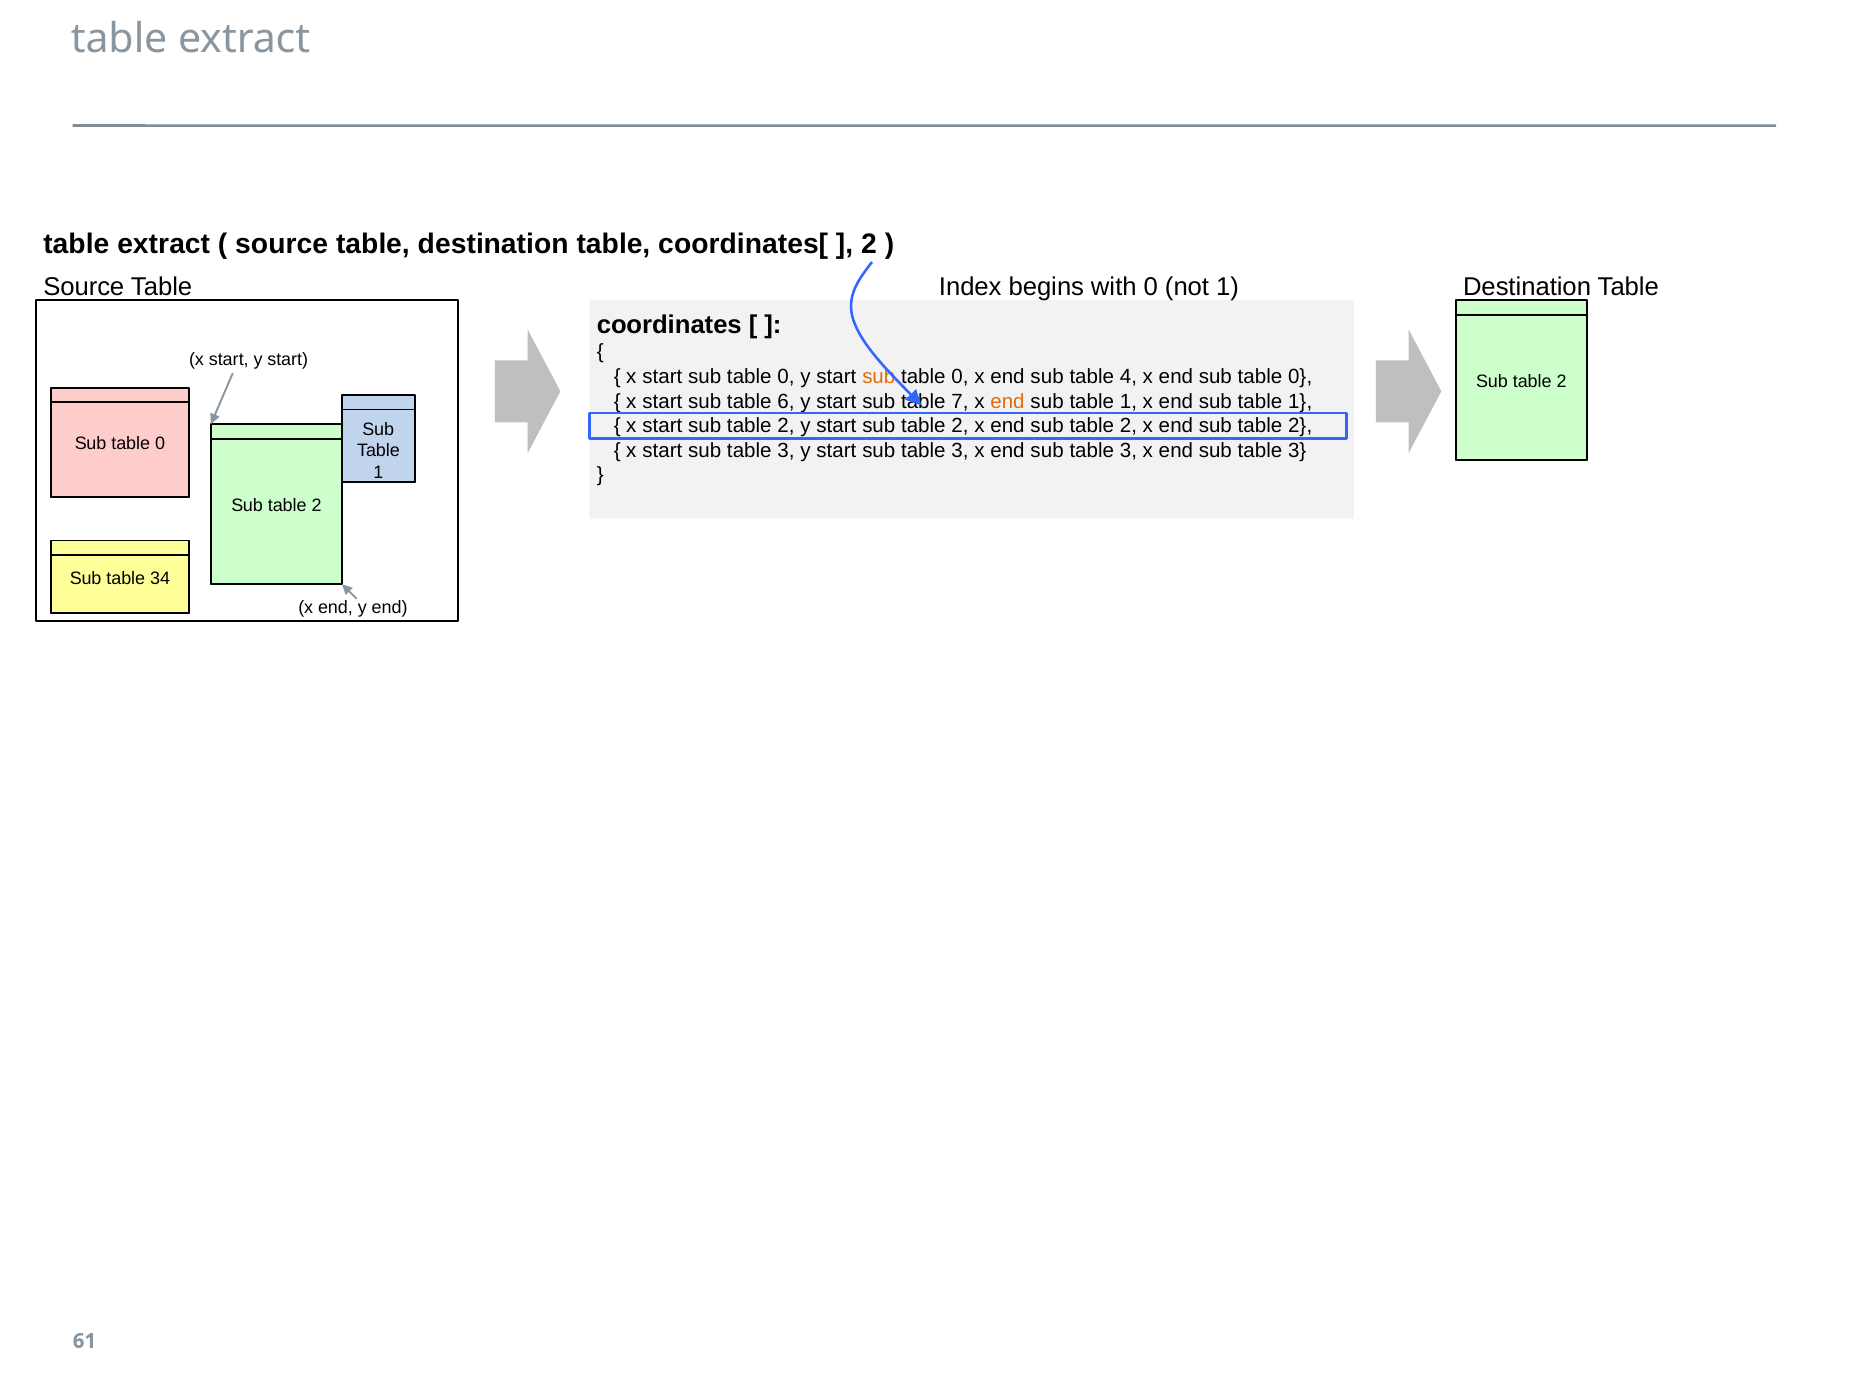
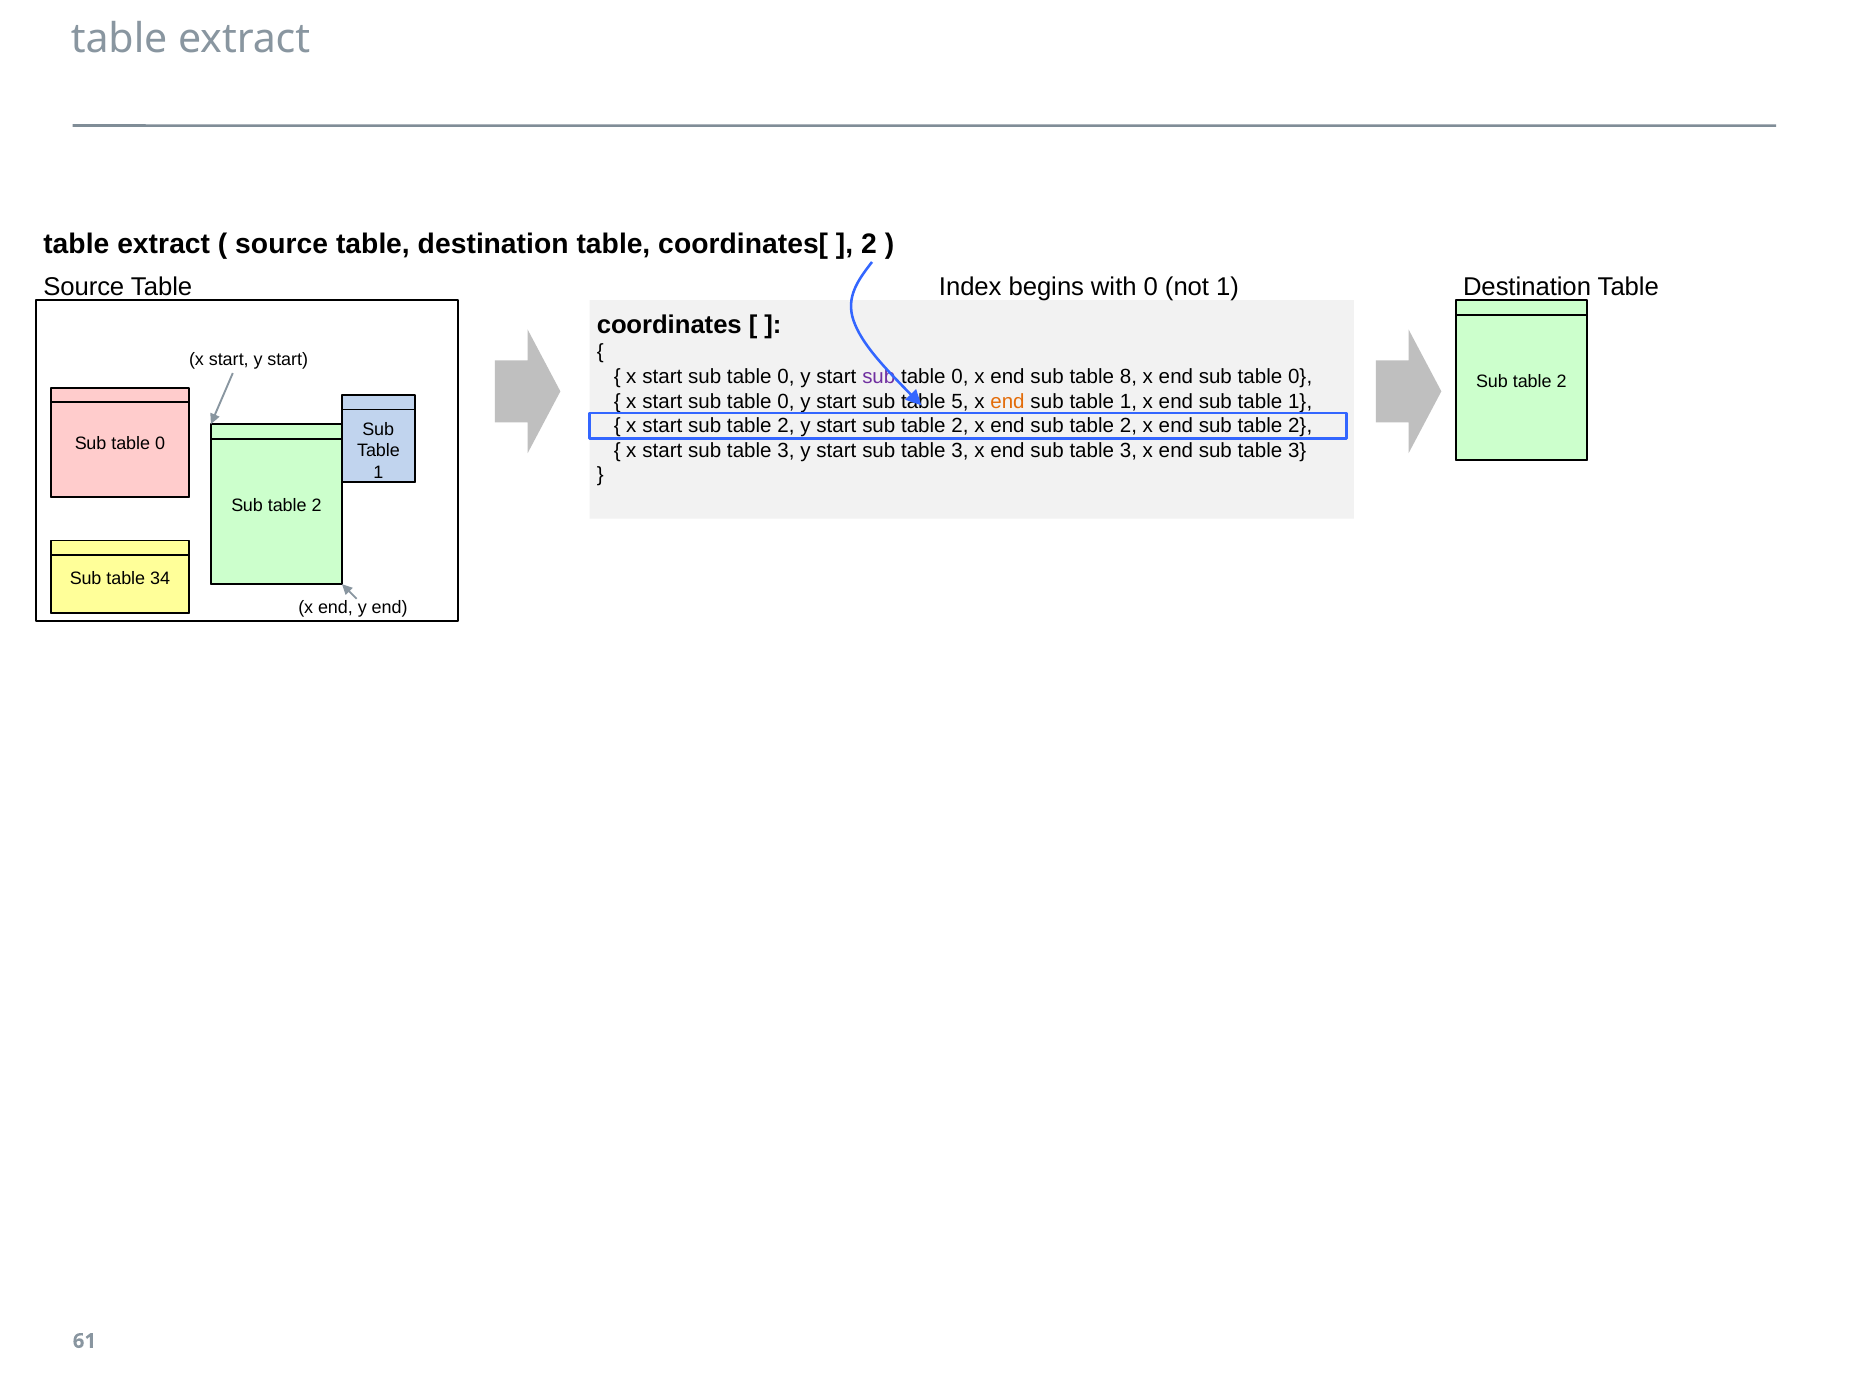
sub colour: orange -> purple (879, 377)
4: 4 -> 8 (1128, 377)
6: 6 -> 0 (786, 401)
7: 7 -> 5 (960, 401)
